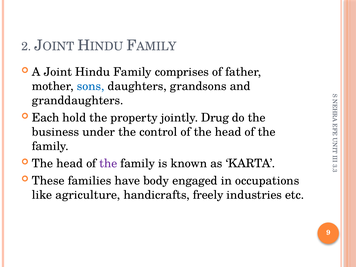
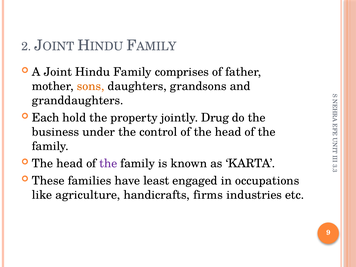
sons colour: blue -> orange (91, 86)
body: body -> least (156, 181)
freely: freely -> firms (208, 195)
